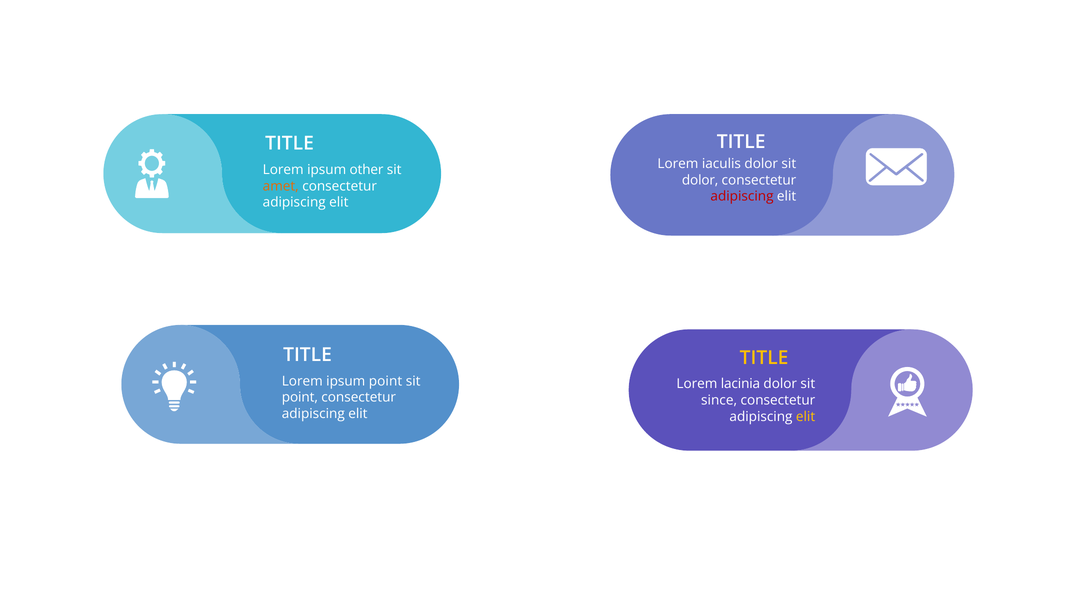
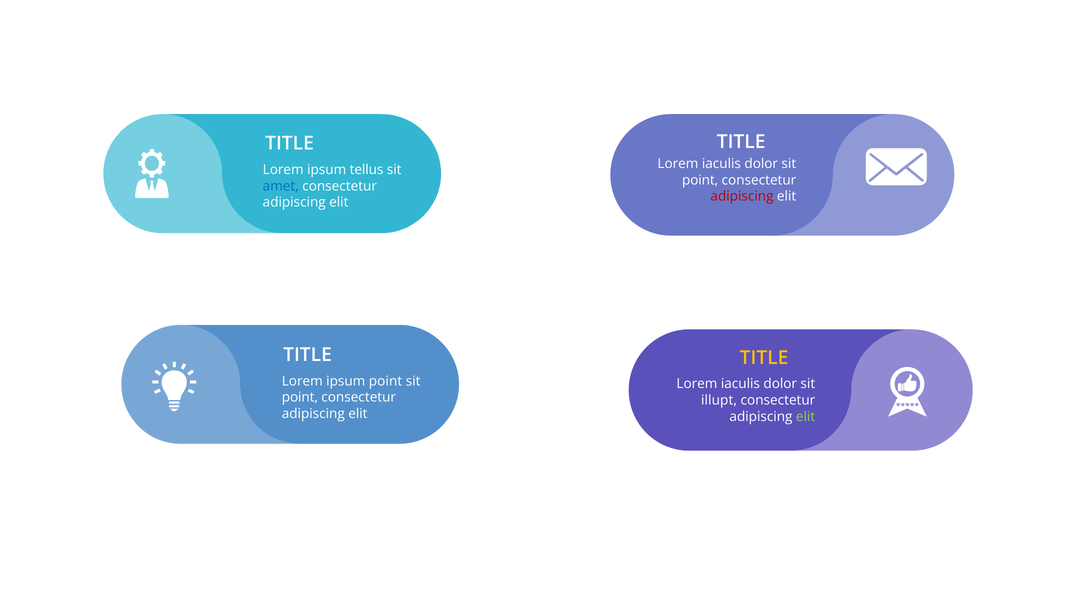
other: other -> tellus (367, 170)
dolor: dolor -> point (700, 180)
amet colour: orange -> blue (281, 186)
lacinia: lacinia -> iaculis (740, 384)
since: since -> illupt (719, 400)
elit colour: yellow -> light green (806, 417)
